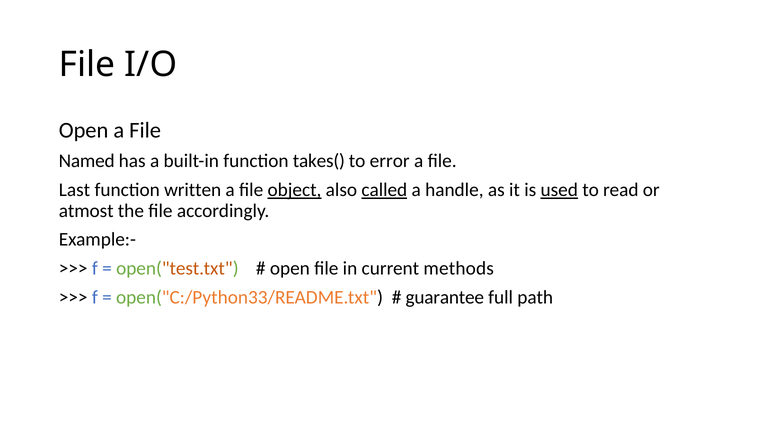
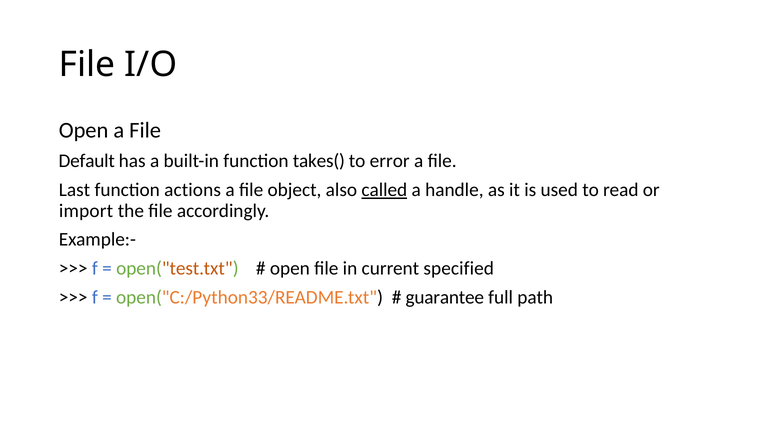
Named: Named -> Default (87, 161)
written: written -> actions (193, 190)
object underline: present -> none (294, 190)
used underline: present -> none (559, 190)
atmost: atmost -> import (86, 211)
methods: methods -> specified (459, 268)
